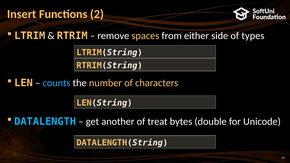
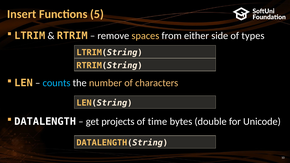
2: 2 -> 5 (97, 14)
DATALENGTH colour: light blue -> white (45, 122)
another: another -> projects (118, 122)
treat: treat -> time (157, 122)
